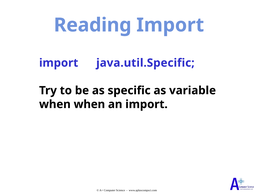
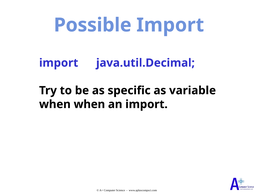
Reading: Reading -> Possible (93, 25)
java.util.Specific: java.util.Specific -> java.util.Decimal (145, 63)
